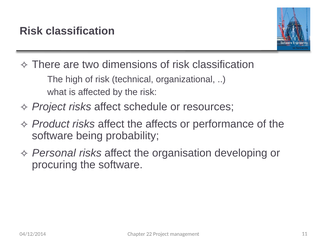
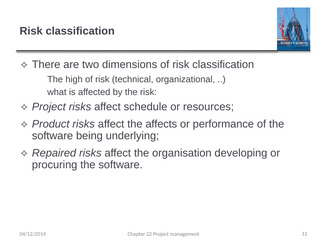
probability: probability -> underlying (132, 136)
Personal: Personal -> Repaired (54, 153)
